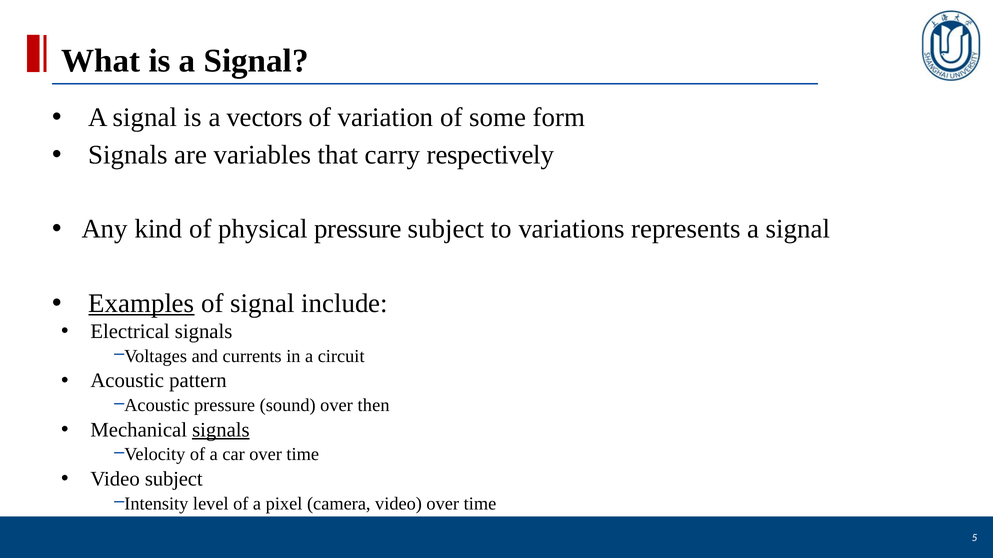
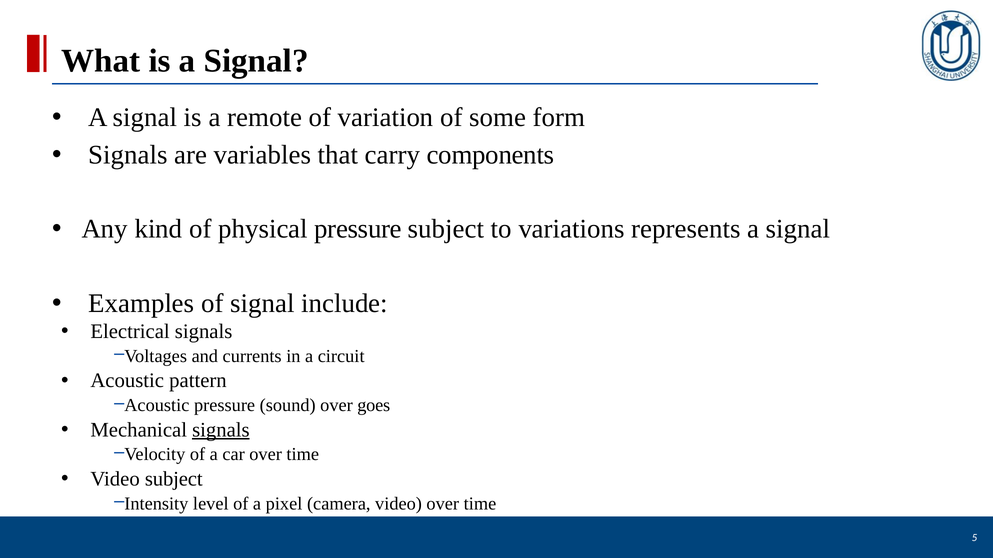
vectors: vectors -> remote (265, 118)
respectively: respectively -> components (490, 155)
Examples underline: present -> none (141, 304)
then: then -> goes (374, 406)
